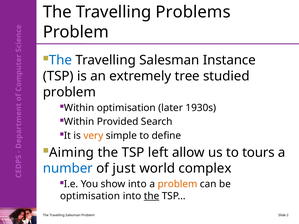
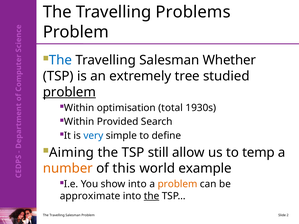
Instance: Instance -> Whether (229, 60)
problem underline: none -> present (69, 92)
later: later -> total (171, 108)
very colour: orange -> blue (93, 136)
left: left -> still (158, 153)
tours: tours -> temp (259, 153)
number colour: blue -> orange (68, 169)
just: just -> this (124, 169)
complex: complex -> example (205, 169)
optimisation: optimisation -> approximate (90, 196)
